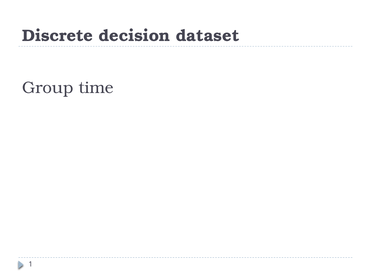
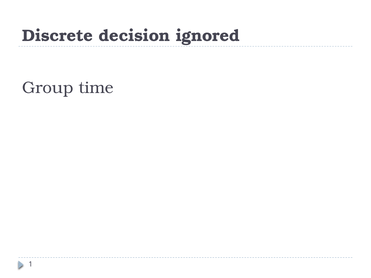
dataset: dataset -> ignored (208, 36)
